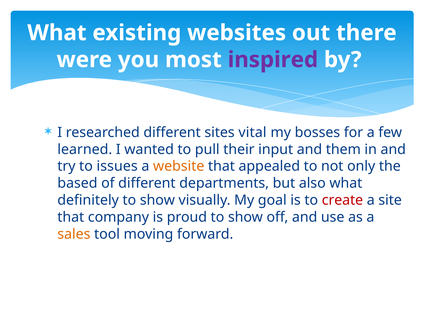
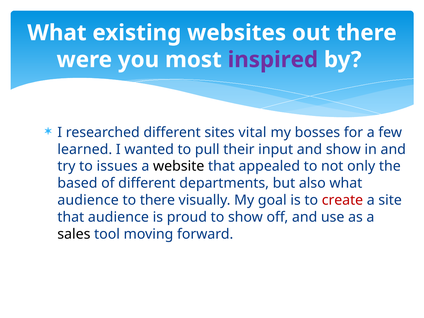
and them: them -> show (343, 149)
website colour: orange -> black (179, 166)
definitely: definitely -> audience (88, 200)
show: show -> there (157, 200)
that company: company -> audience (118, 217)
sales colour: orange -> black (74, 234)
